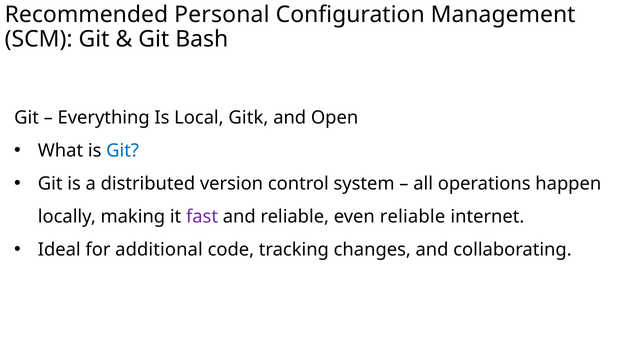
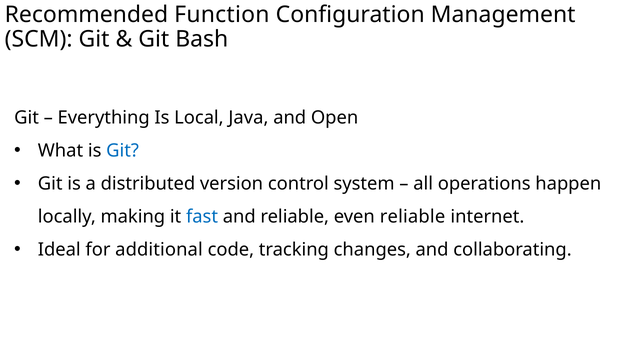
Personal: Personal -> Function (222, 15)
Gitk: Gitk -> Java (248, 118)
fast colour: purple -> blue (202, 217)
